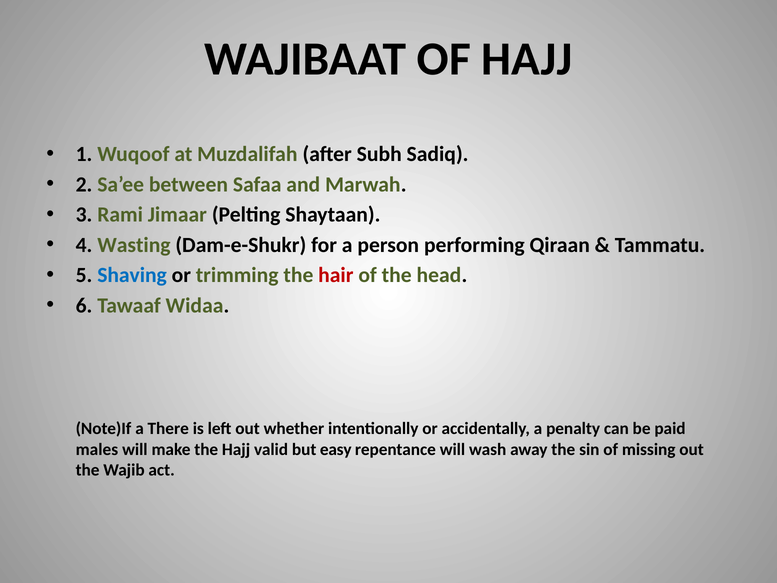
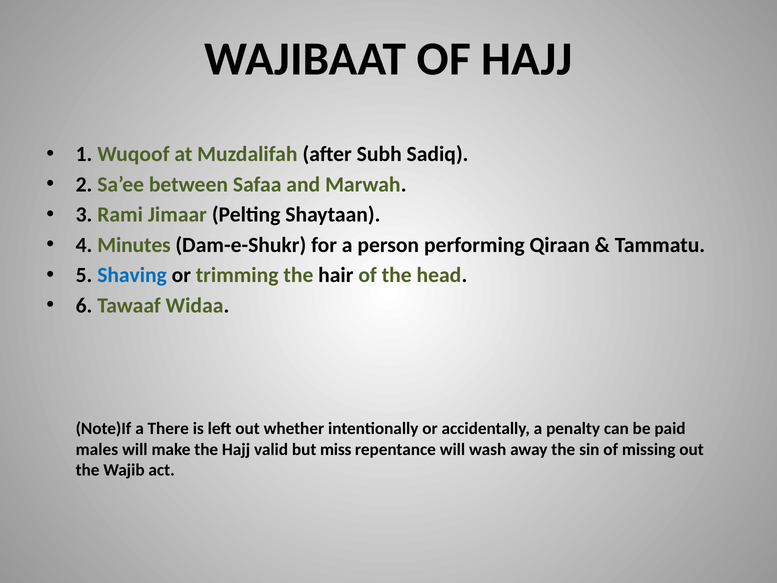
Wasting: Wasting -> Minutes (134, 245)
hair colour: red -> black (336, 275)
easy: easy -> miss (336, 449)
